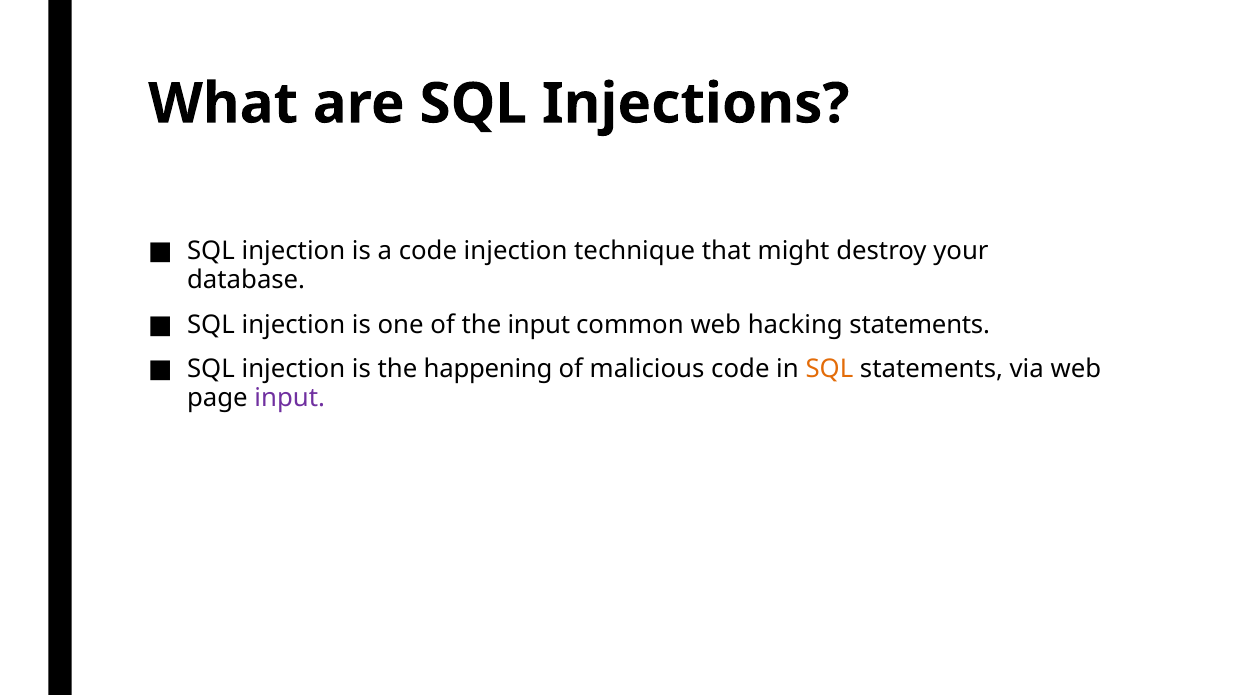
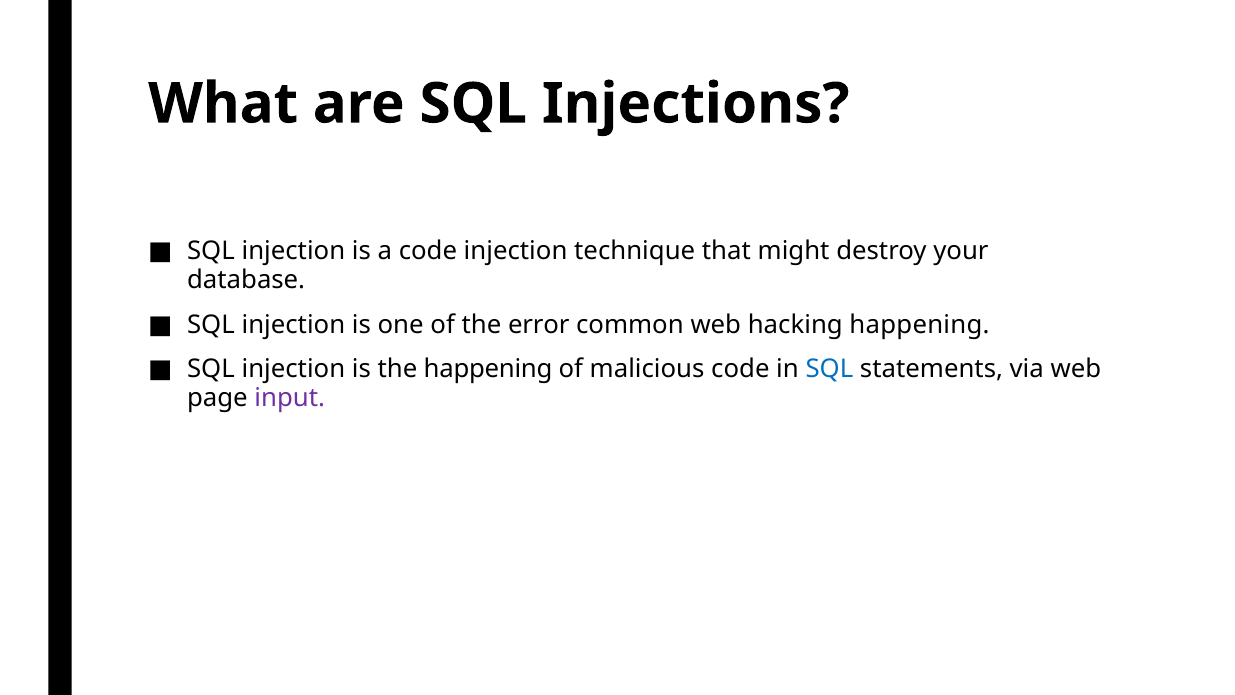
the input: input -> error (539, 324)
hacking statements: statements -> happening (919, 324)
SQL colour: orange -> blue (829, 369)
